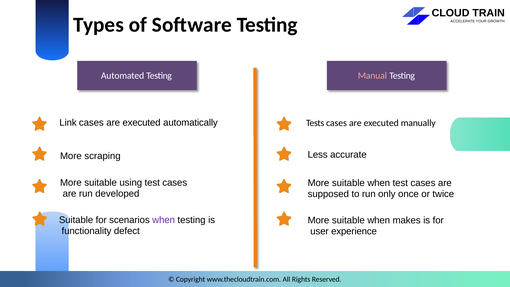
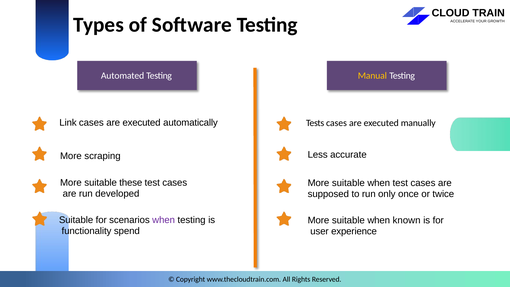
Manual colour: pink -> yellow (372, 76)
using: using -> these (131, 182)
makes: makes -> known (407, 220)
defect: defect -> spend (127, 231)
